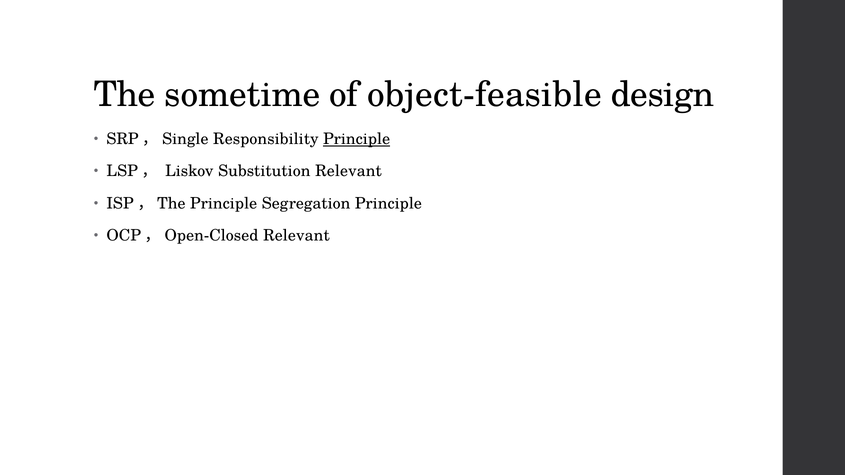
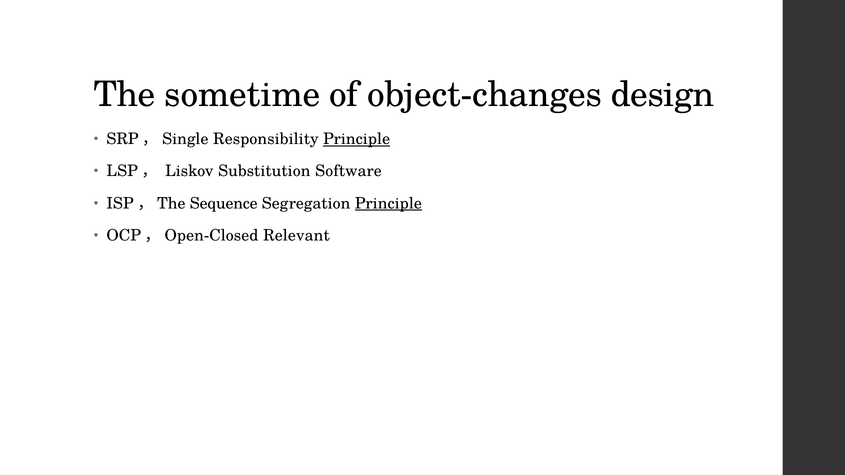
object-feasible: object-feasible -> object-changes (485, 95)
Substitution Relevant: Relevant -> Software (349, 171)
ISP，The Principle: Principle -> Sequence (224, 203)
Principle underline: none -> present (388, 203)
